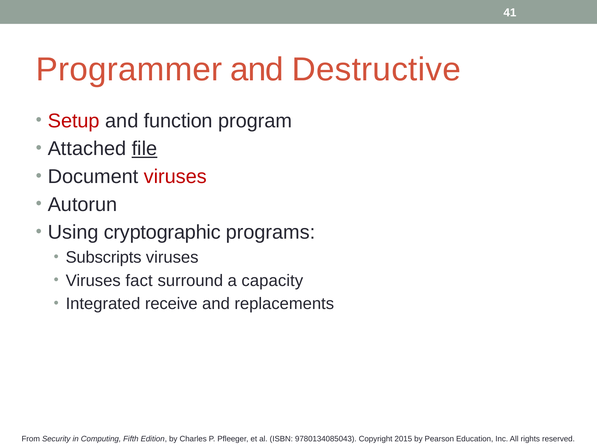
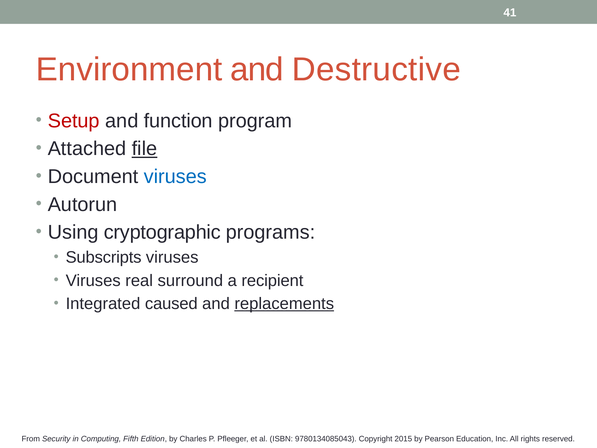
Programmer: Programmer -> Environment (129, 69)
viruses colour: red -> blue (175, 177)
fact: fact -> real (139, 280)
capacity: capacity -> recipient (272, 280)
receive: receive -> caused (171, 304)
replacements underline: none -> present (284, 304)
